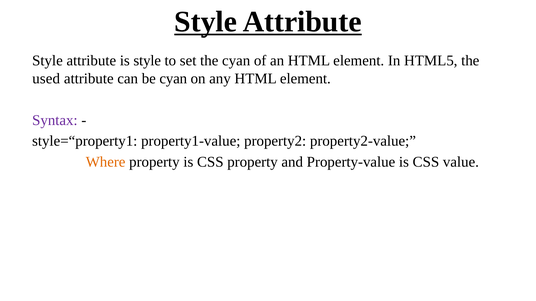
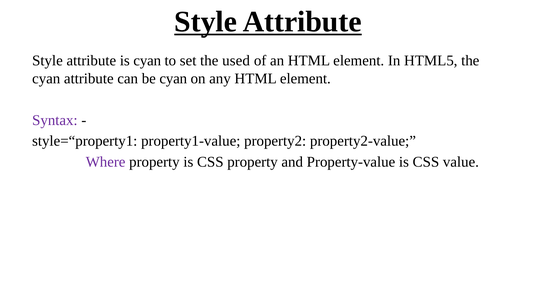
is style: style -> cyan (147, 61)
the cyan: cyan -> used (236, 61)
used: used -> cyan (46, 79)
Where colour: orange -> purple (106, 162)
